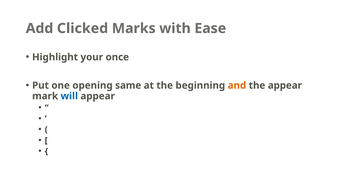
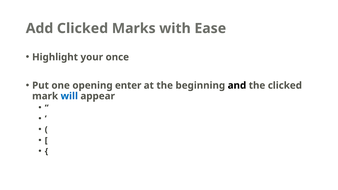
same: same -> enter (128, 85)
and colour: orange -> black (237, 85)
the appear: appear -> clicked (285, 85)
